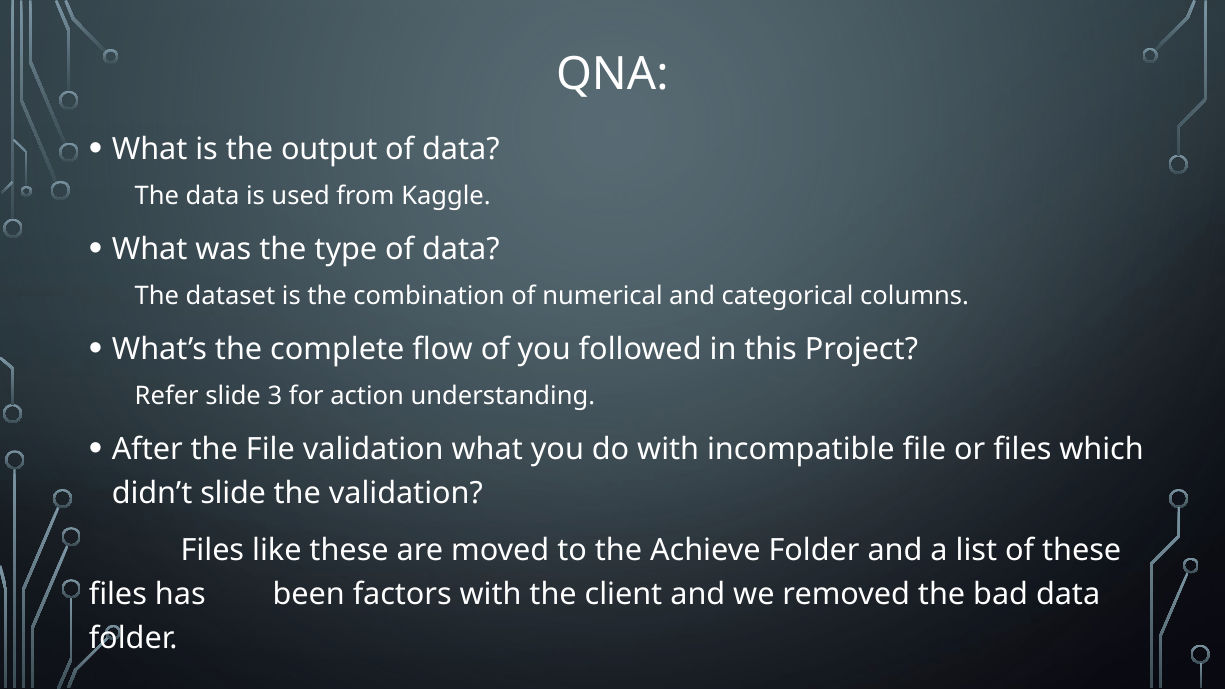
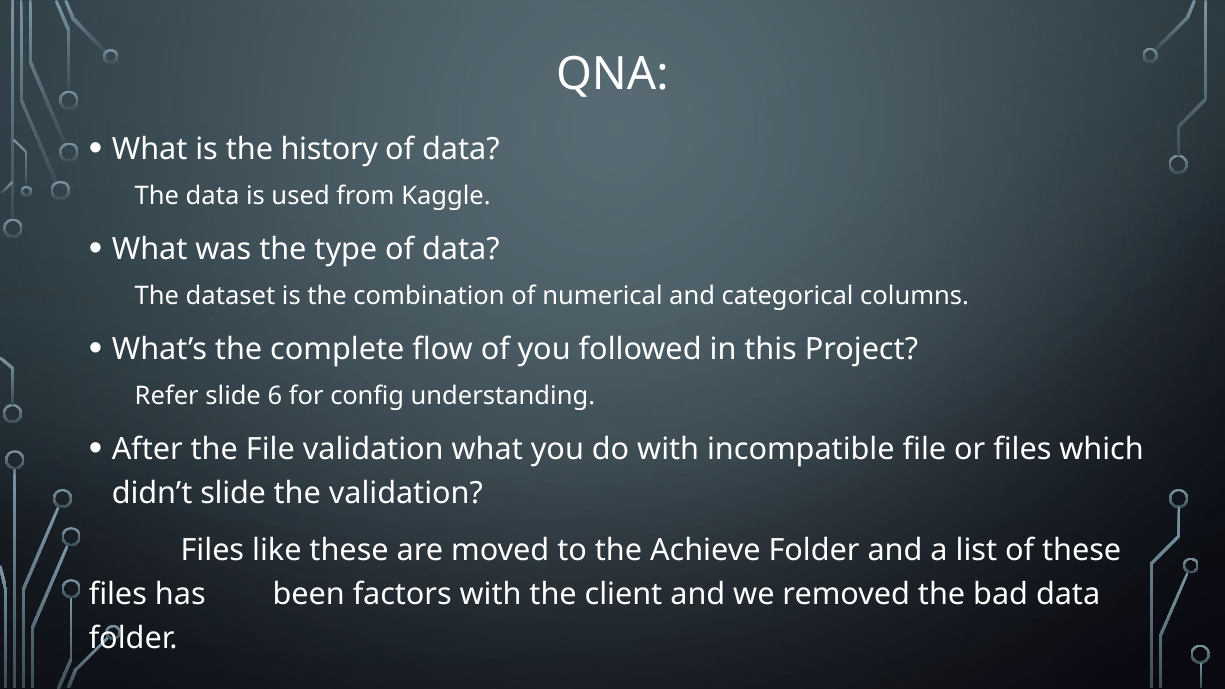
output: output -> history (329, 150)
3: 3 -> 6 (275, 396)
action: action -> config (367, 396)
